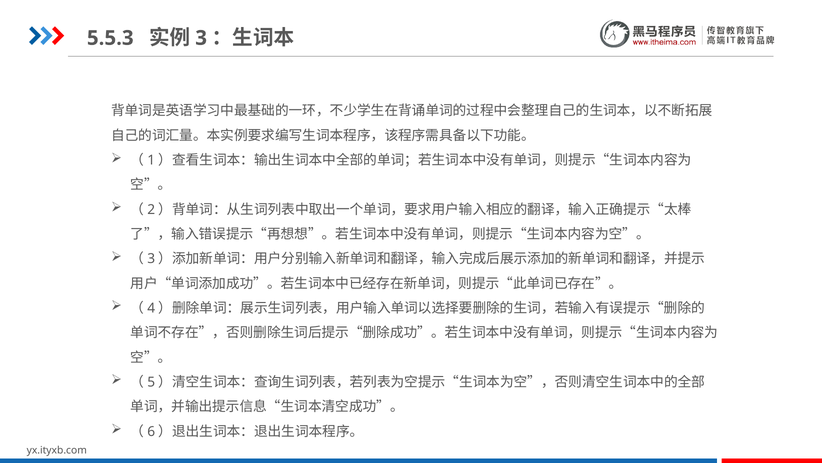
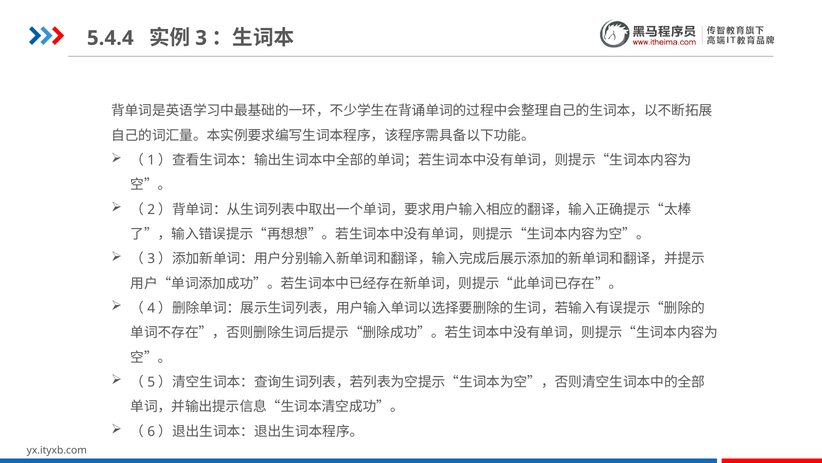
5.5.3: 5.5.3 -> 5.4.4 (110, 38)
